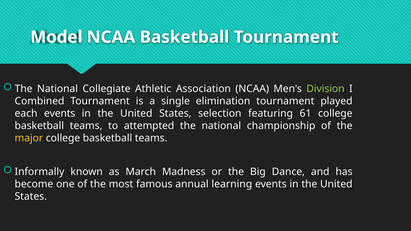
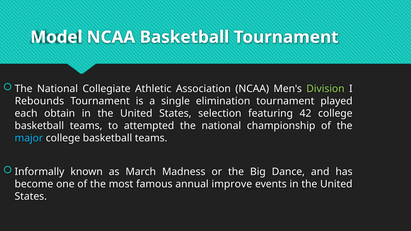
Combined: Combined -> Rebounds (39, 101)
each events: events -> obtain (60, 113)
61: 61 -> 42 (306, 113)
major colour: yellow -> light blue (29, 138)
learning: learning -> improve (232, 184)
